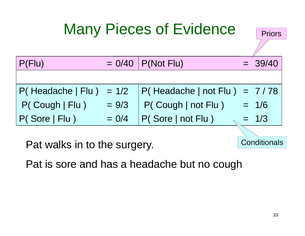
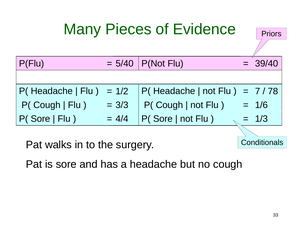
0/40: 0/40 -> 5/40 (125, 64)
9/3: 9/3 -> 3/3 (122, 105)
0/4: 0/4 -> 4/4 (122, 119)
